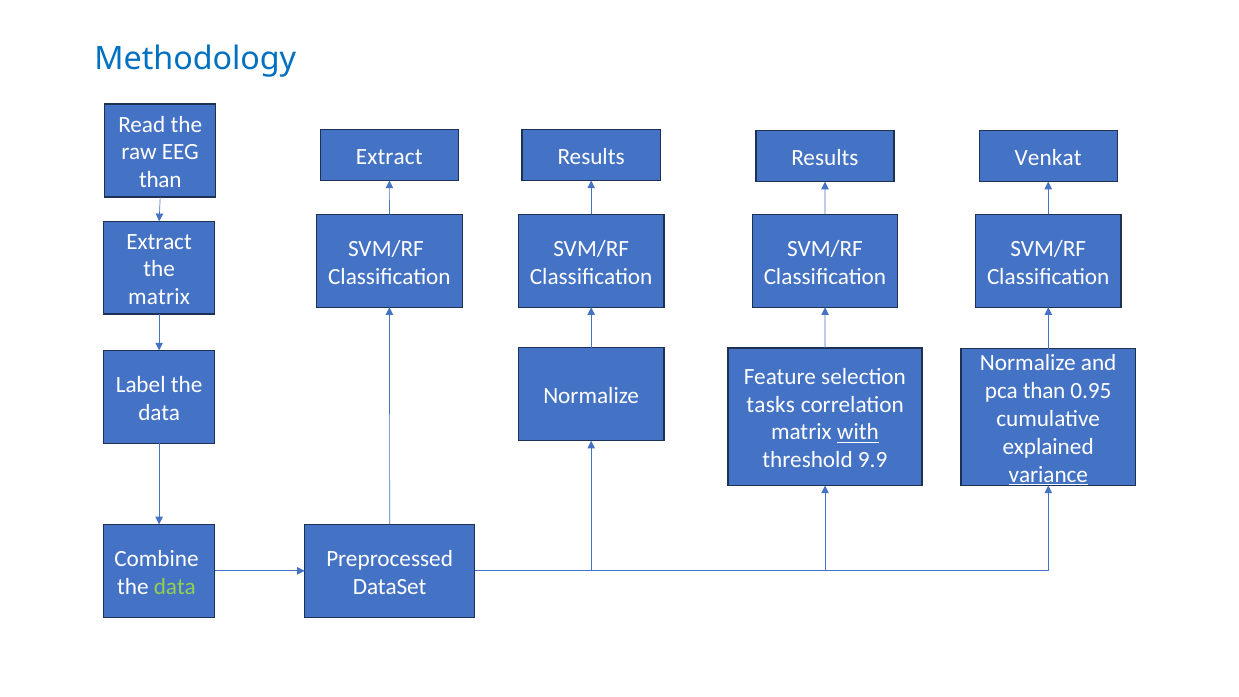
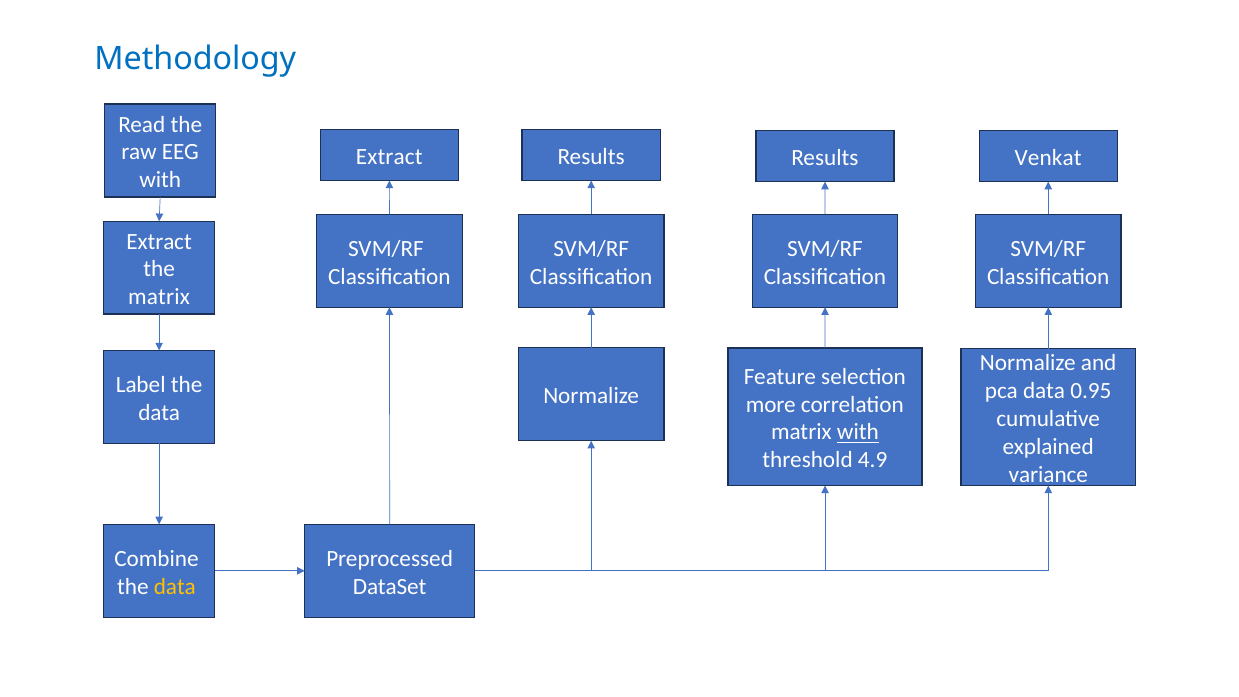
than: than -> with (160, 180)
pca than: than -> data (1044, 391)
tasks: tasks -> more (771, 404)
9.9: 9.9 -> 4.9 (873, 460)
variance underline: present -> none (1048, 474)
data colour: light green -> yellow (175, 586)
